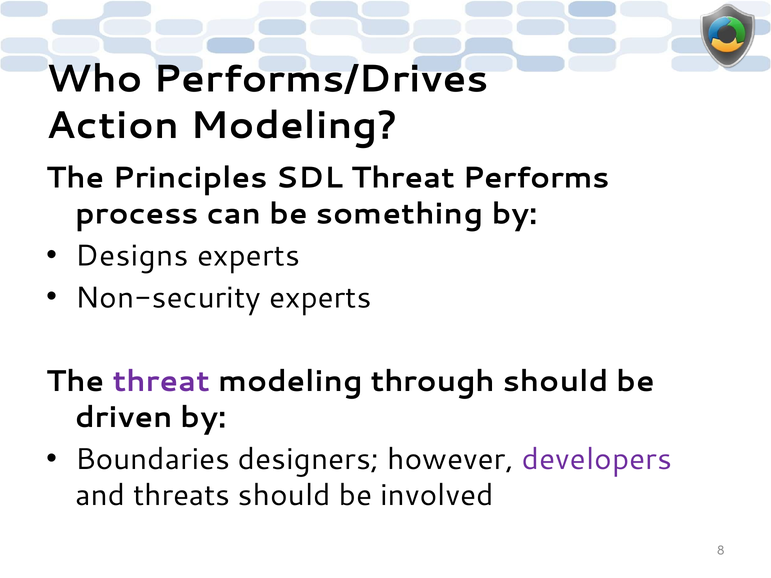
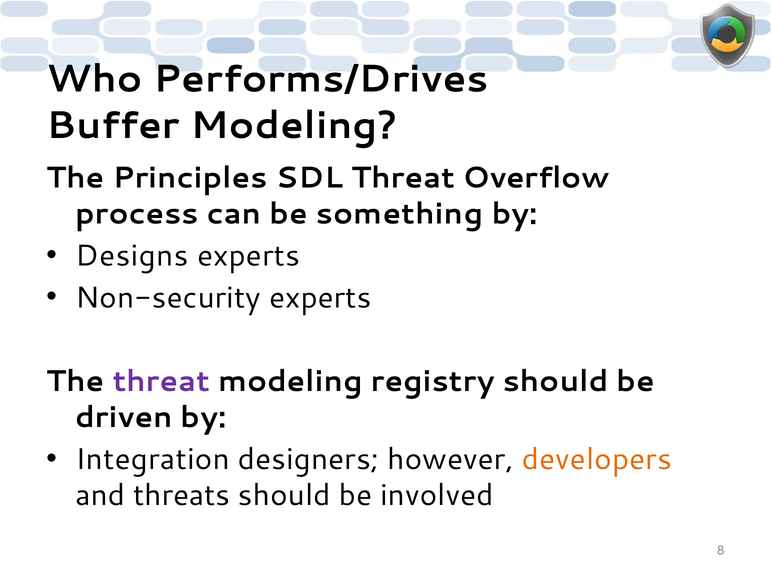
Action: Action -> Buffer (113, 125)
Performs: Performs -> Overflow (536, 178)
through: through -> registry (433, 382)
Boundaries: Boundaries -> Integration (152, 460)
developers colour: purple -> orange (597, 460)
